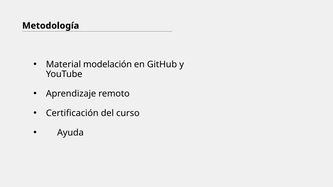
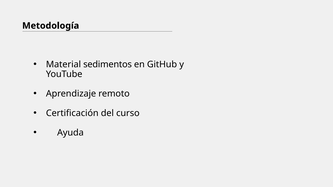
modelación: modelación -> sedimentos (108, 64)
